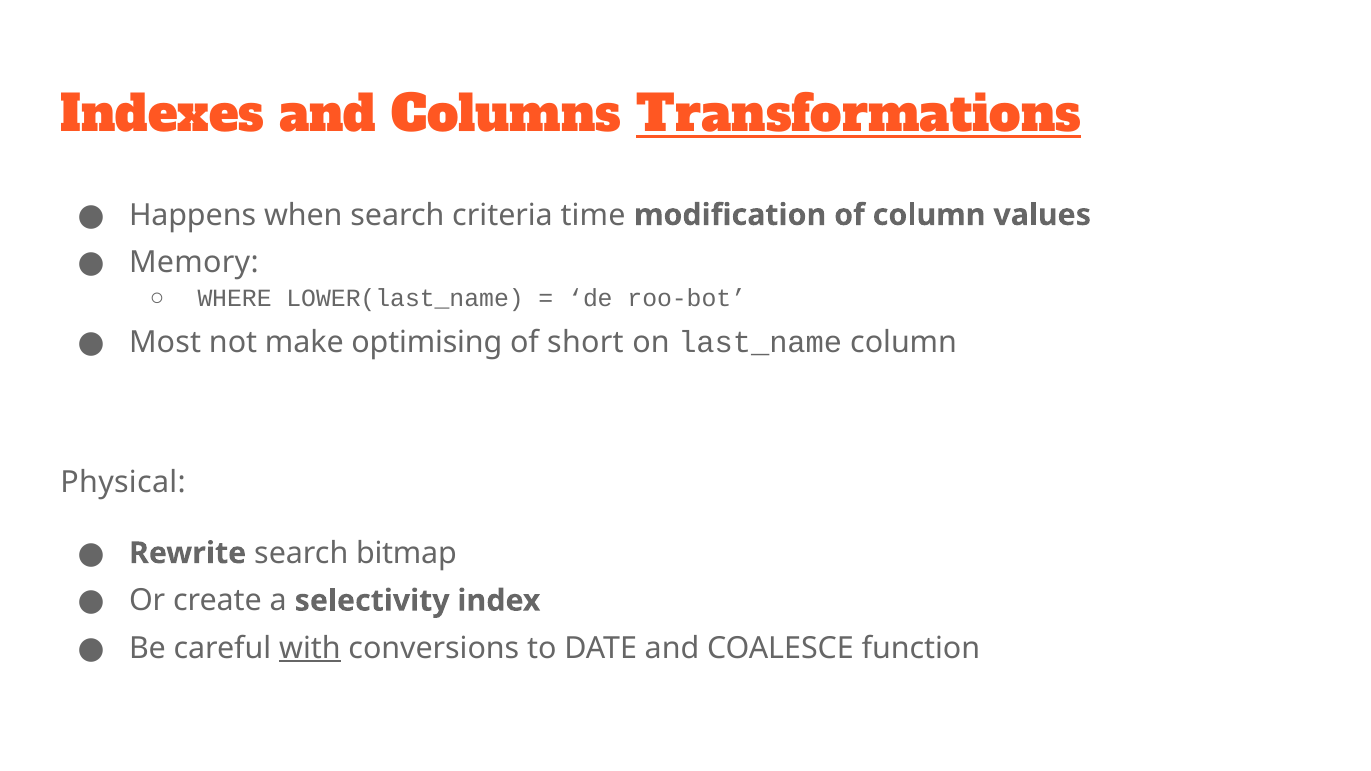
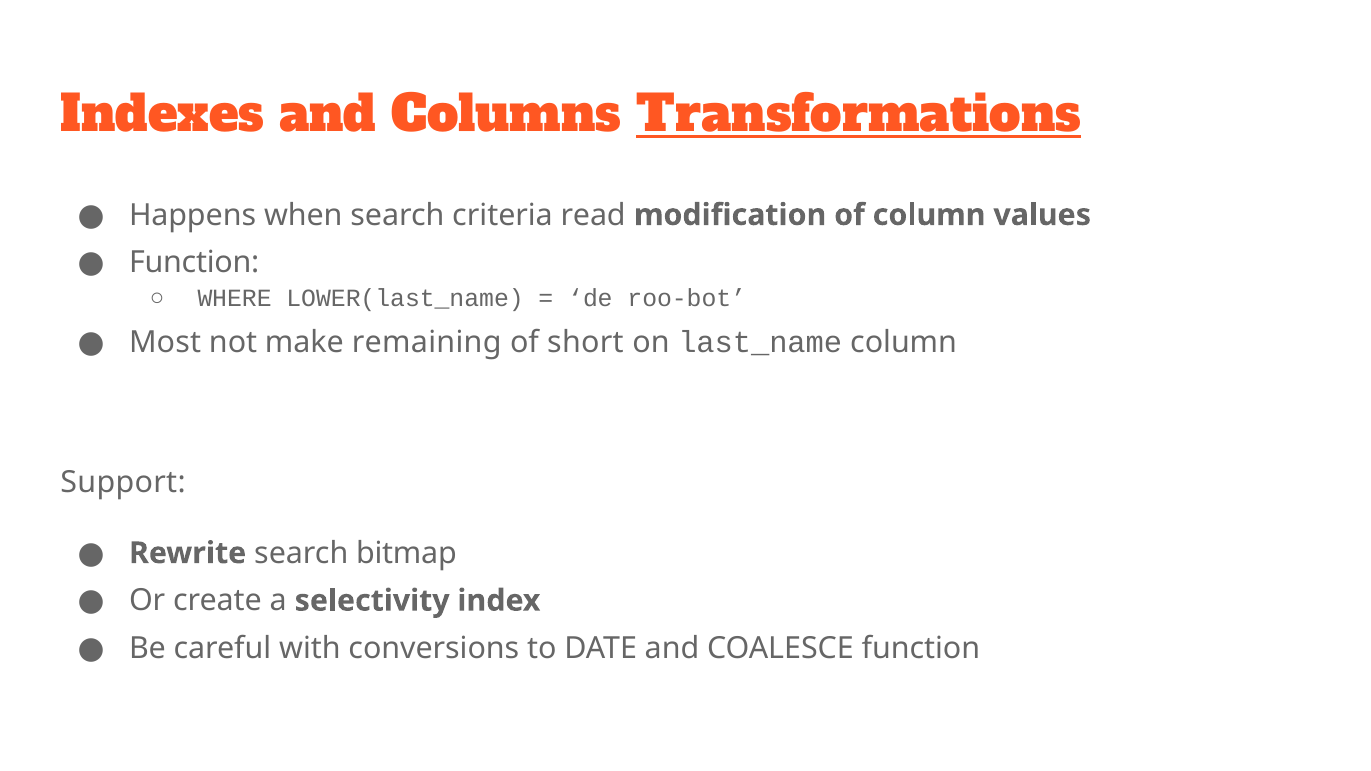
time: time -> read (593, 215)
Memory: Memory -> Function (194, 263)
optimising: optimising -> remaining (427, 342)
Physical: Physical -> Support (123, 483)
with underline: present -> none (310, 648)
